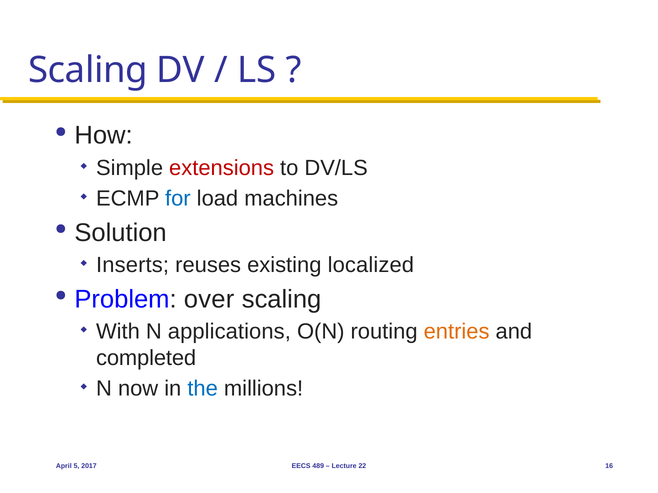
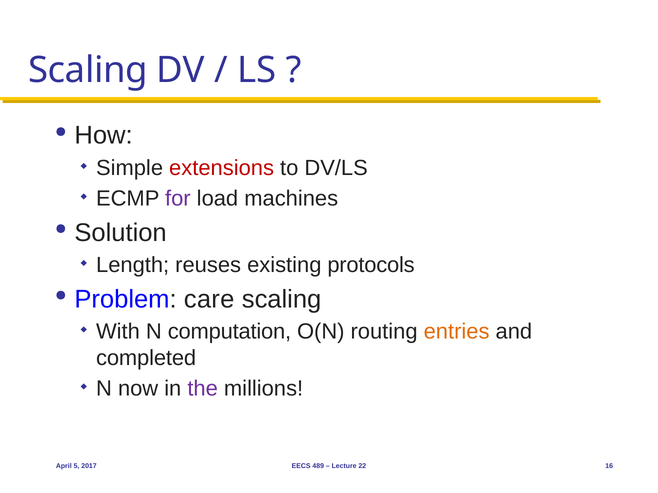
for colour: blue -> purple (178, 199)
Inserts: Inserts -> Length (133, 266)
localized: localized -> protocols (371, 266)
over: over -> care (209, 299)
applications: applications -> computation (229, 332)
the colour: blue -> purple (203, 389)
